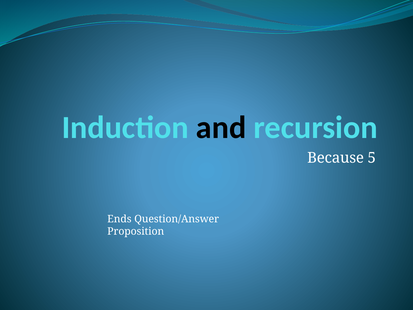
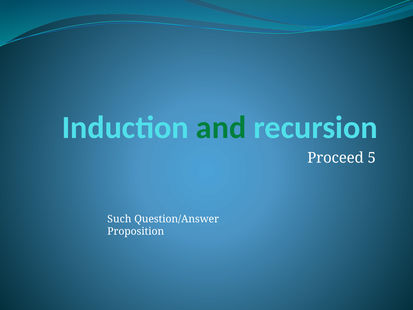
and colour: black -> green (221, 128)
Because: Because -> Proceed (336, 158)
Ends: Ends -> Such (119, 219)
